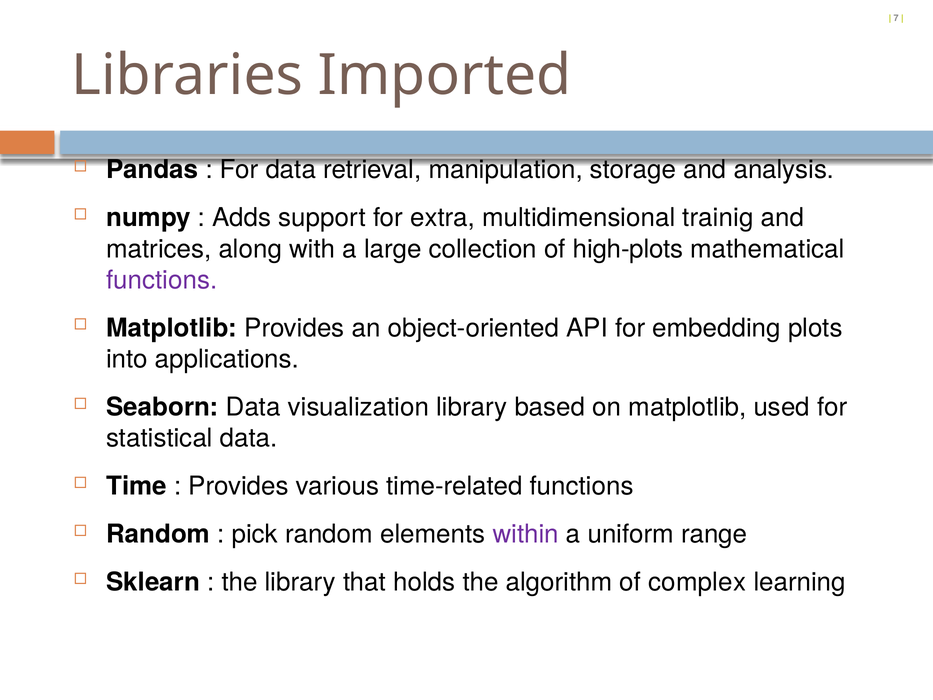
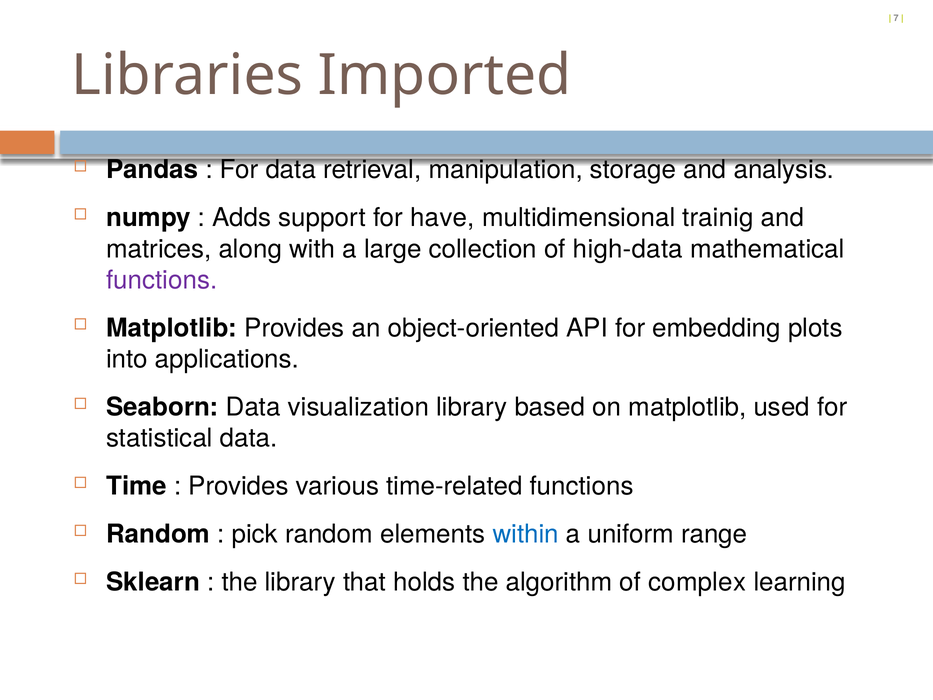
extra: extra -> have (442, 218)
high-plots: high-plots -> high-data (628, 249)
within colour: purple -> blue (526, 534)
